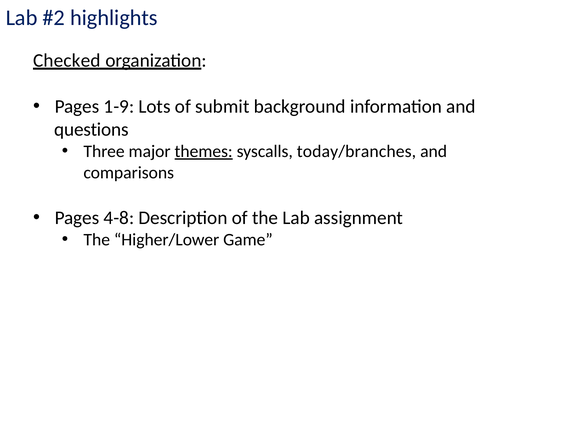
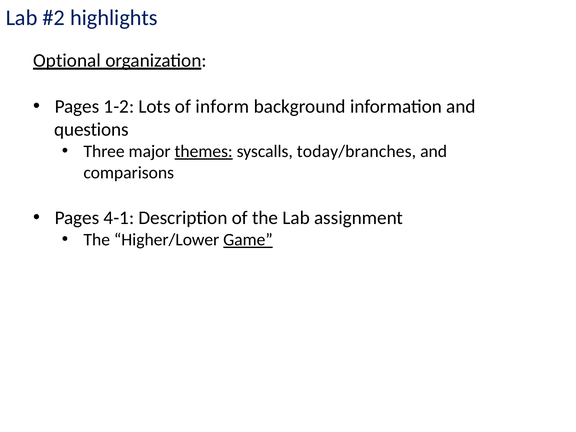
Checked: Checked -> Optional (67, 60)
1-9: 1-9 -> 1-2 (119, 106)
submit: submit -> inform (222, 106)
4-8: 4-8 -> 4-1 (119, 218)
Game underline: none -> present (248, 240)
